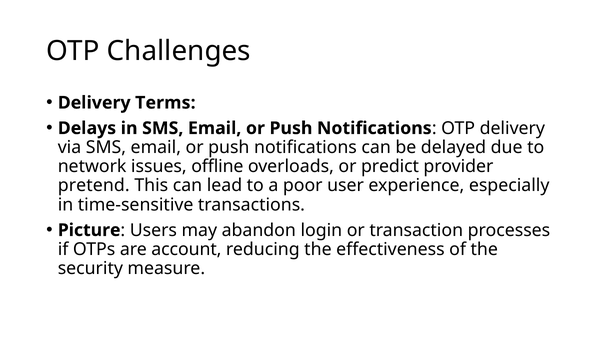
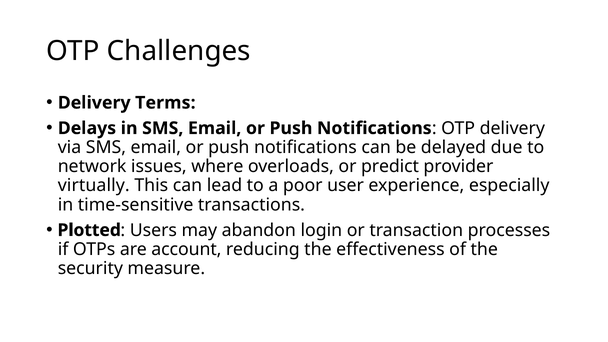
offline: offline -> where (217, 166)
pretend: pretend -> virtually (94, 186)
Picture: Picture -> Plotted (89, 230)
